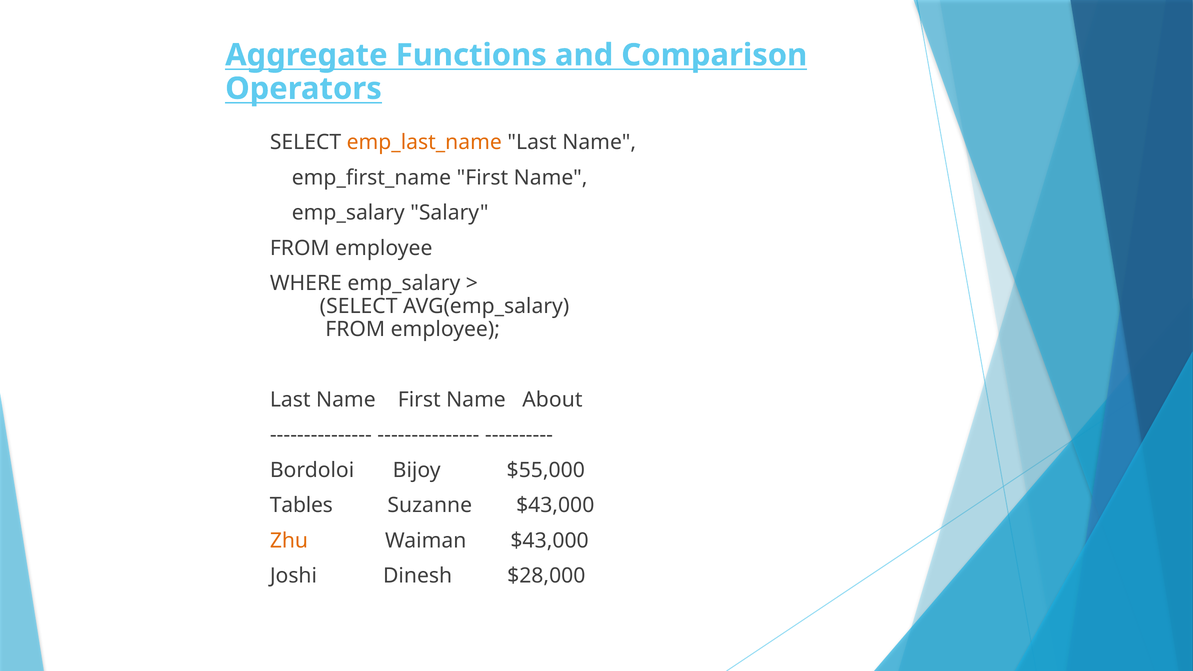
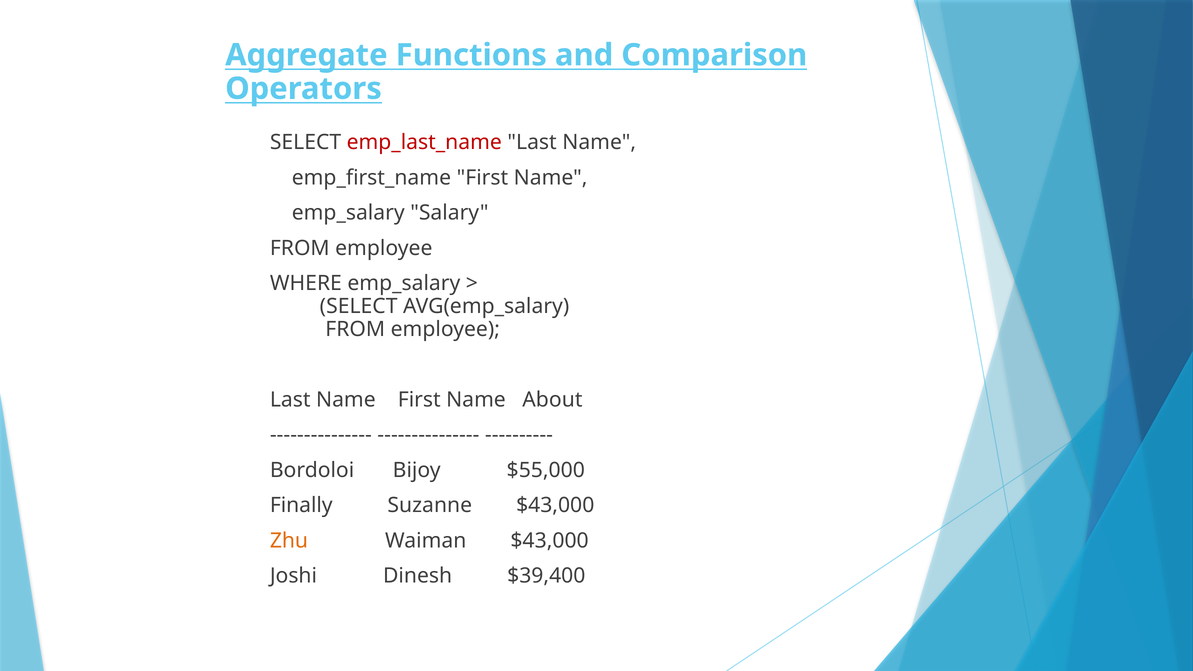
emp_last_name colour: orange -> red (424, 142)
Tables: Tables -> Finally (301, 505)
$28,000: $28,000 -> $39,400 (546, 576)
